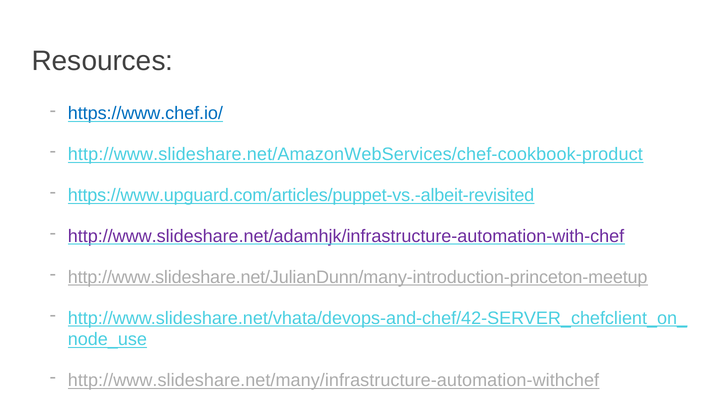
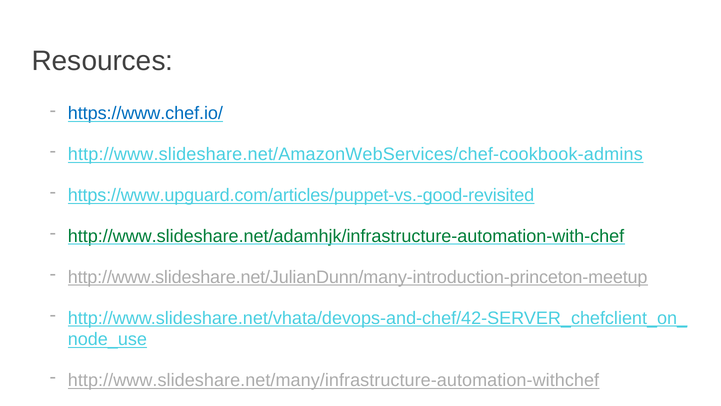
http://www.slideshare.net/AmazonWebServices/chef-cookbook-product: http://www.slideshare.net/AmazonWebServices/chef-cookbook-product -> http://www.slideshare.net/AmazonWebServices/chef-cookbook-admins (355, 154)
https://www.upguard.com/articles/puppet-vs.-albeit-revisited: https://www.upguard.com/articles/puppet-vs.-albeit-revisited -> https://www.upguard.com/articles/puppet-vs.-good-revisited (301, 195)
http://www.slideshare.net/adamhjk/infrastructure-automation-with-chef colour: purple -> green (346, 236)
